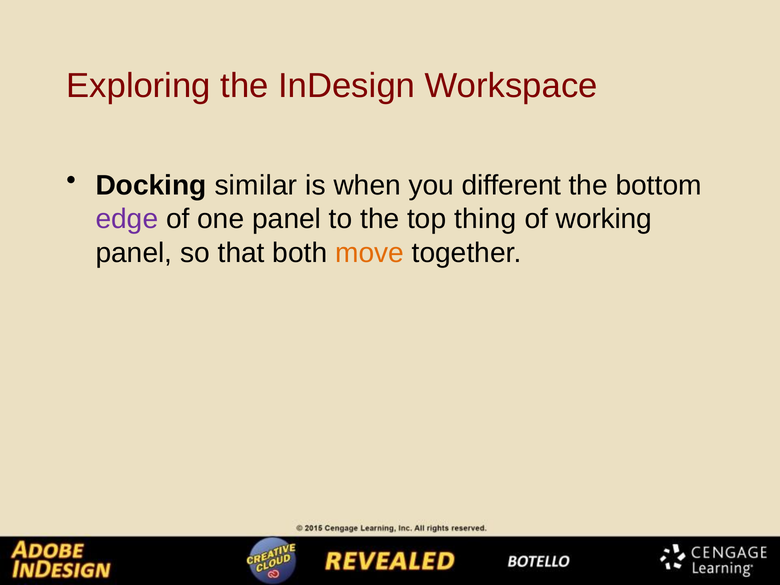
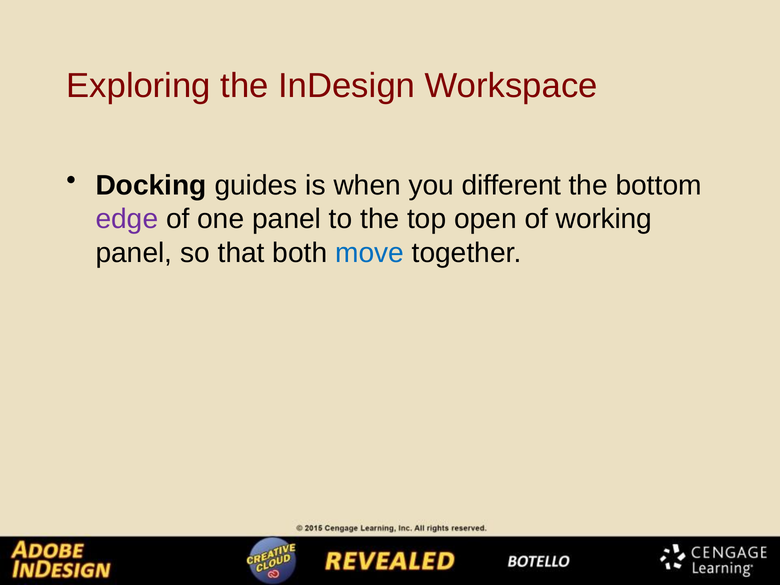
similar: similar -> guides (256, 185)
thing: thing -> open (485, 219)
move colour: orange -> blue (370, 253)
